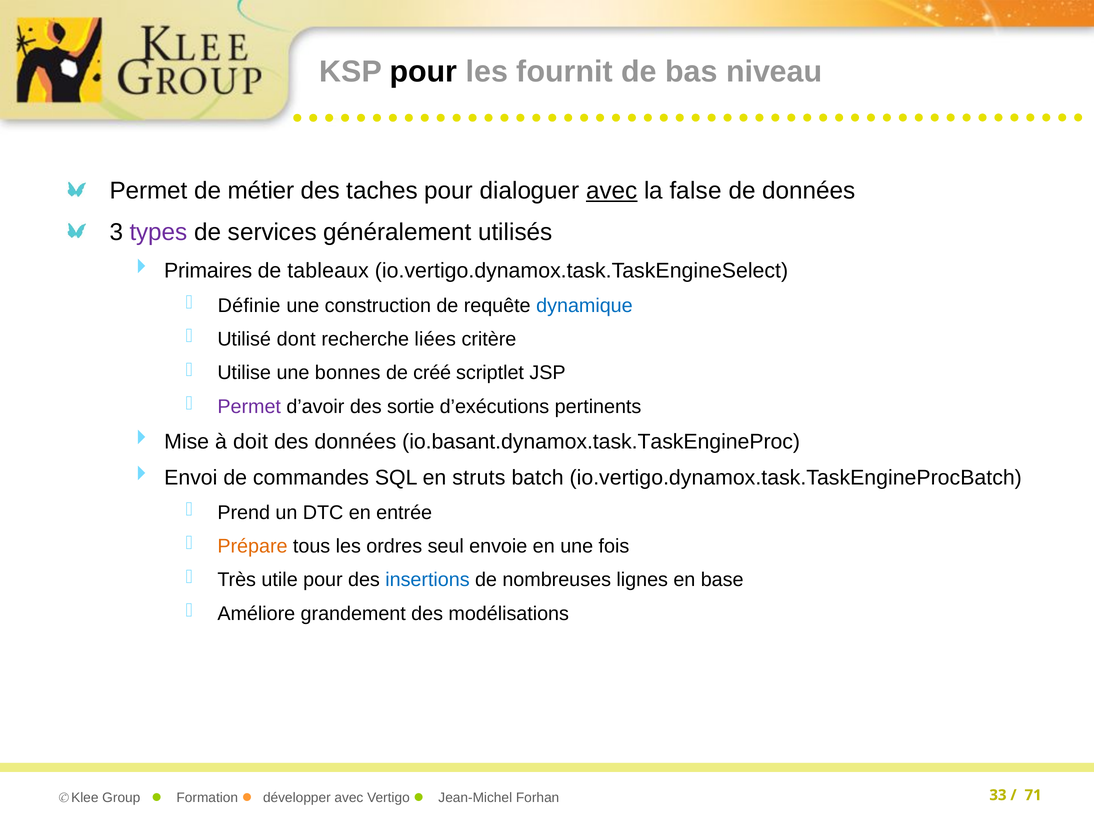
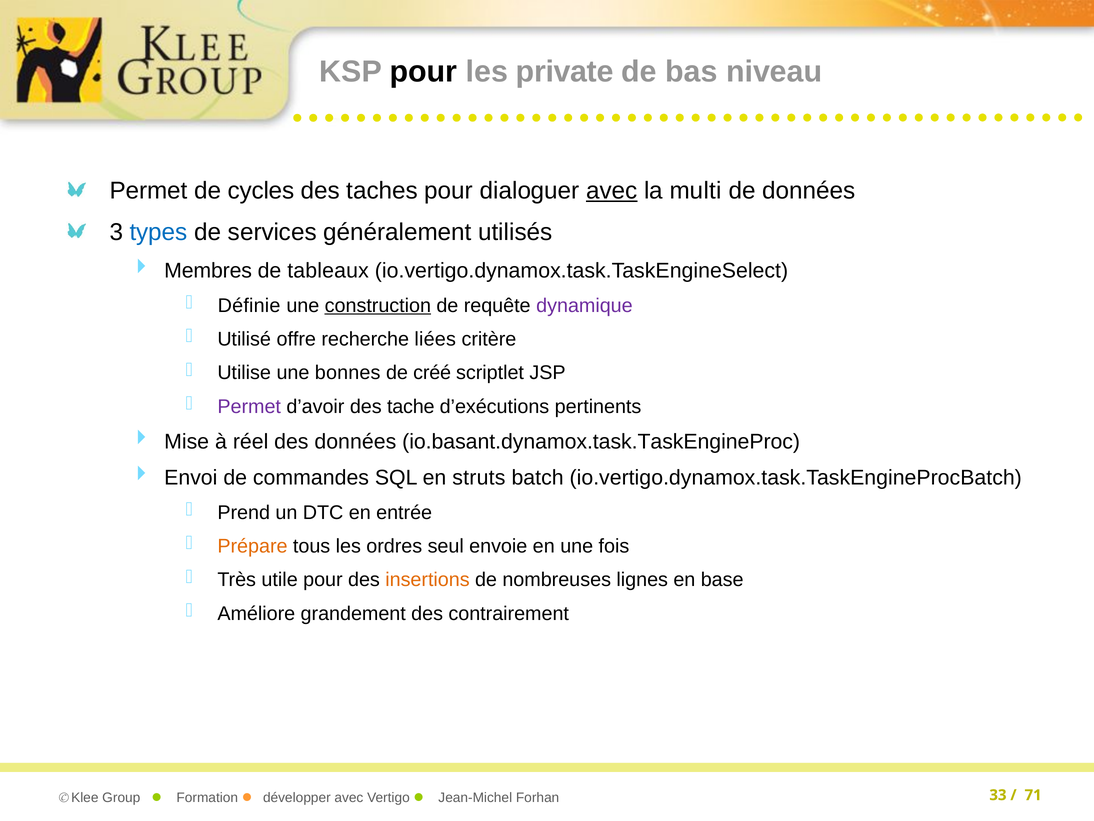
fournit: fournit -> private (565, 72)
métier: métier -> cycles (261, 191)
false: false -> multi (696, 191)
types colour: purple -> blue (159, 232)
Primaires: Primaires -> Membres (208, 271)
construction underline: none -> present (378, 305)
dynamique colour: blue -> purple (584, 305)
dont: dont -> offre (296, 339)
sortie: sortie -> tache (411, 406)
doit: doit -> réel (251, 441)
insertions colour: blue -> orange (427, 579)
modélisations: modélisations -> contrairement (509, 613)
